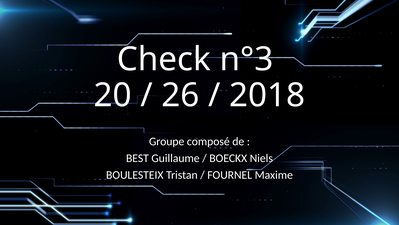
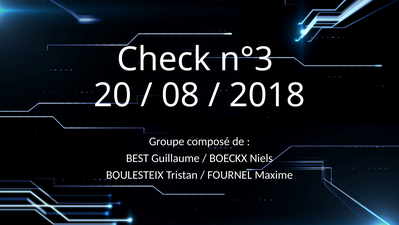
26: 26 -> 08 (180, 95)
